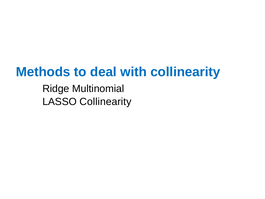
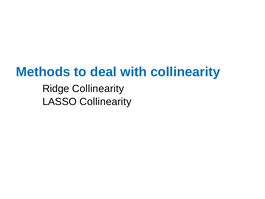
Ridge Multinomial: Multinomial -> Collinearity (98, 89)
